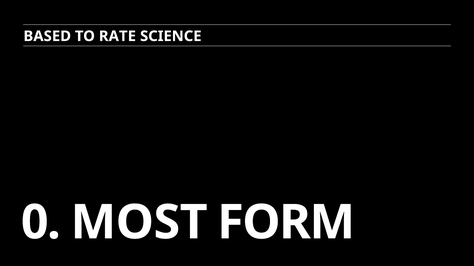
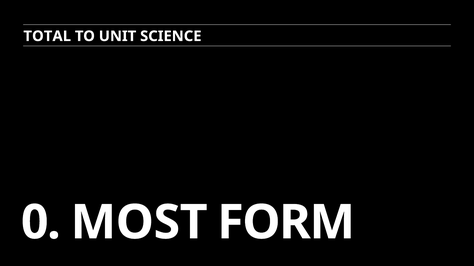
BASED: BASED -> TOTAL (47, 36)
RATE: RATE -> UNIT (117, 36)
